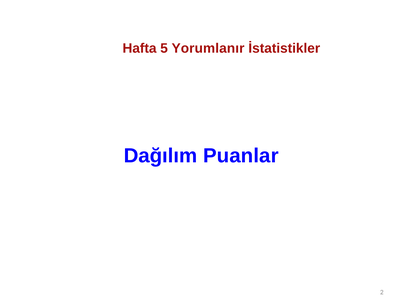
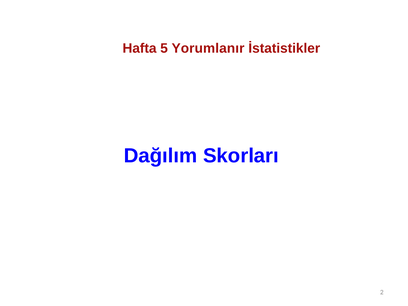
Puanlar: Puanlar -> Skorları (241, 156)
